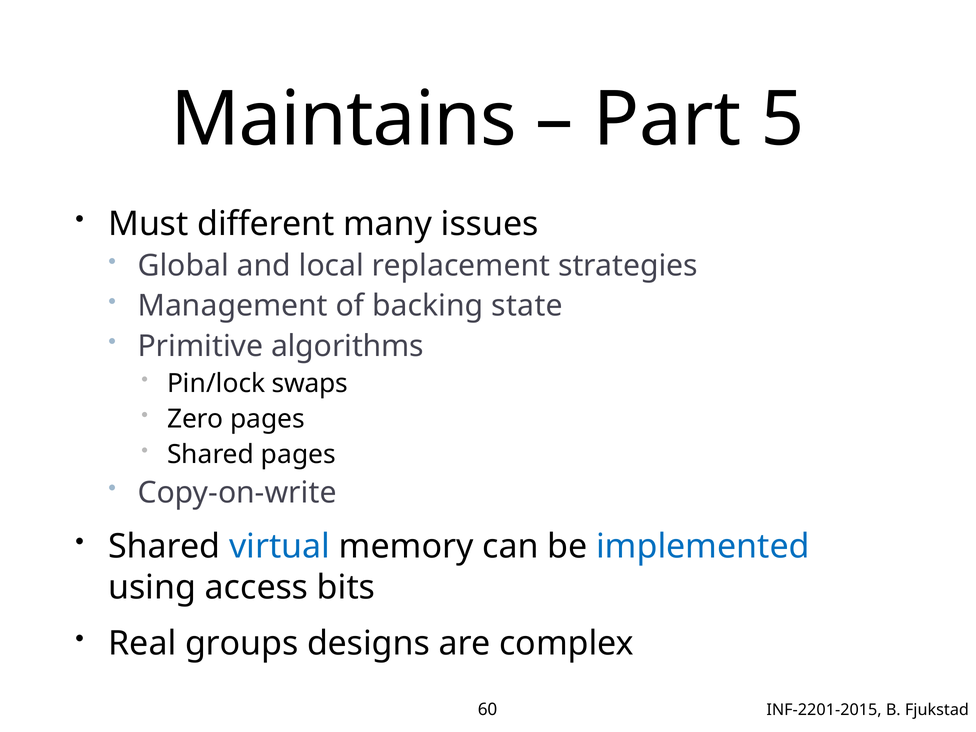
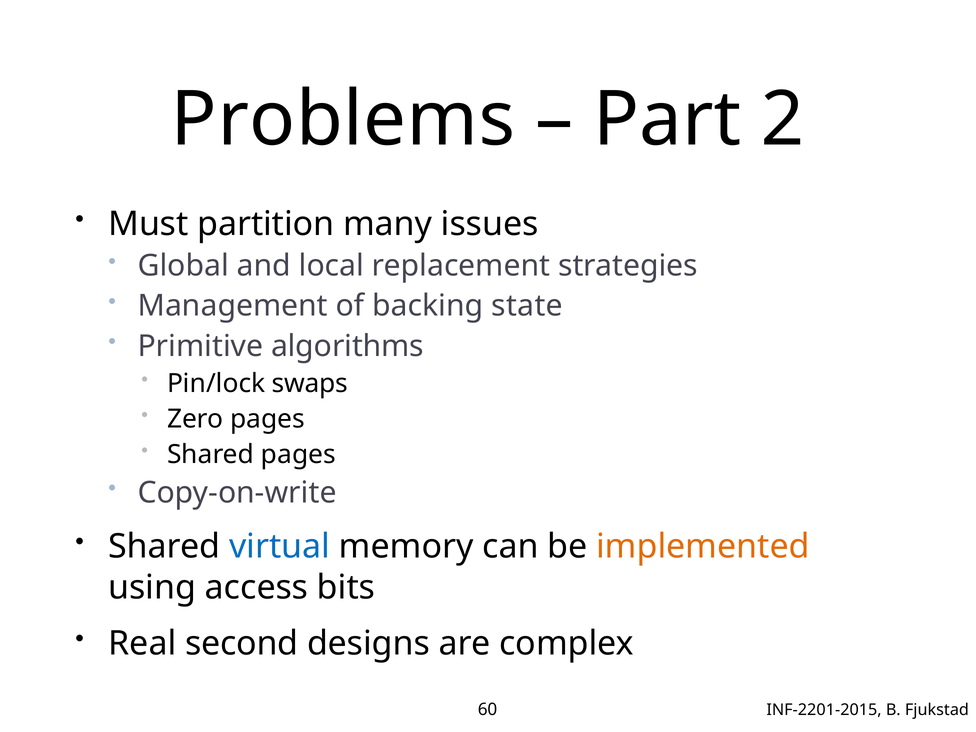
Maintains: Maintains -> Problems (343, 120)
5: 5 -> 2 (783, 120)
different: different -> partition (266, 224)
implemented colour: blue -> orange (703, 547)
groups: groups -> second (242, 643)
